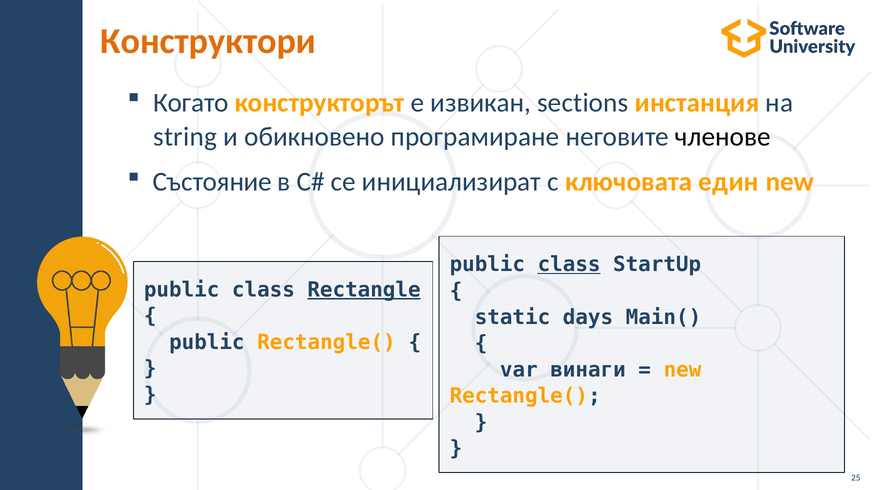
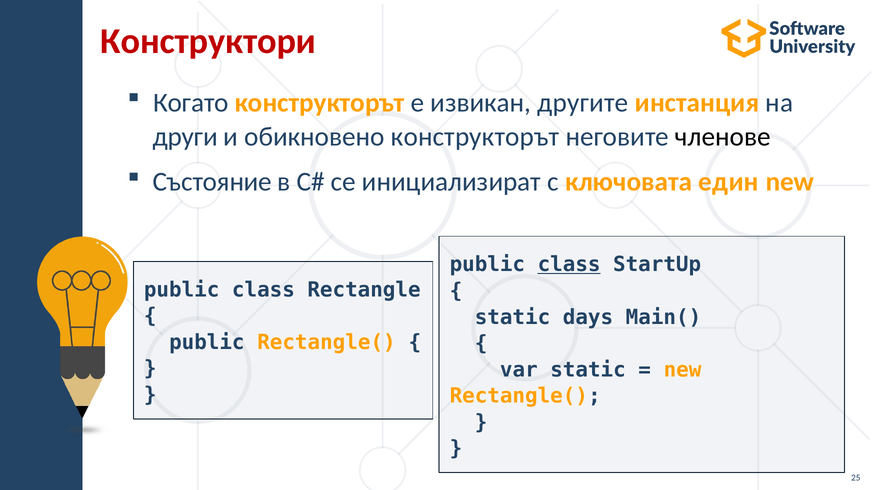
Конструктори colour: orange -> red (208, 41)
sections: sections -> другите (583, 103)
string: string -> други (185, 137)
обикновено програмиране: програмиране -> конструкторът (475, 137)
Rectangle underline: present -> none (364, 290)
var винаги: винаги -> static (588, 370)
